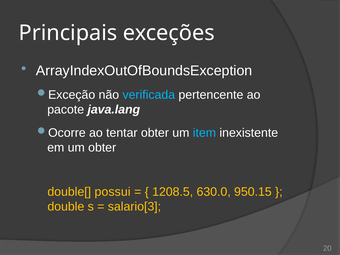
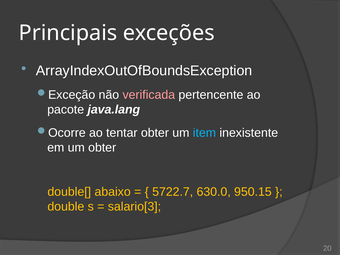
verificada colour: light blue -> pink (149, 95)
possui: possui -> abaixo (113, 192)
1208.5: 1208.5 -> 5722.7 (173, 192)
